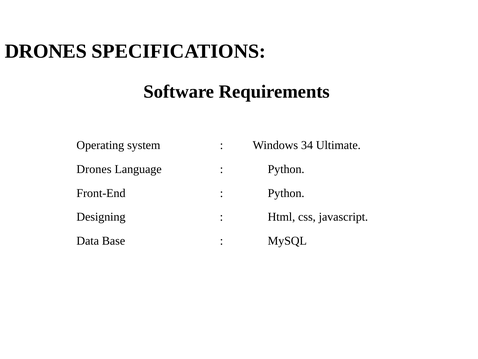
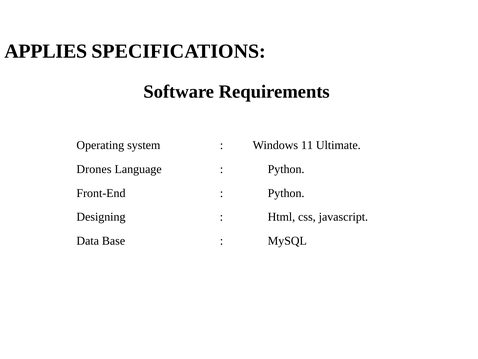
DRONES: DRONES -> APPLIES (46, 51)
34: 34 -> 11 (307, 145)
